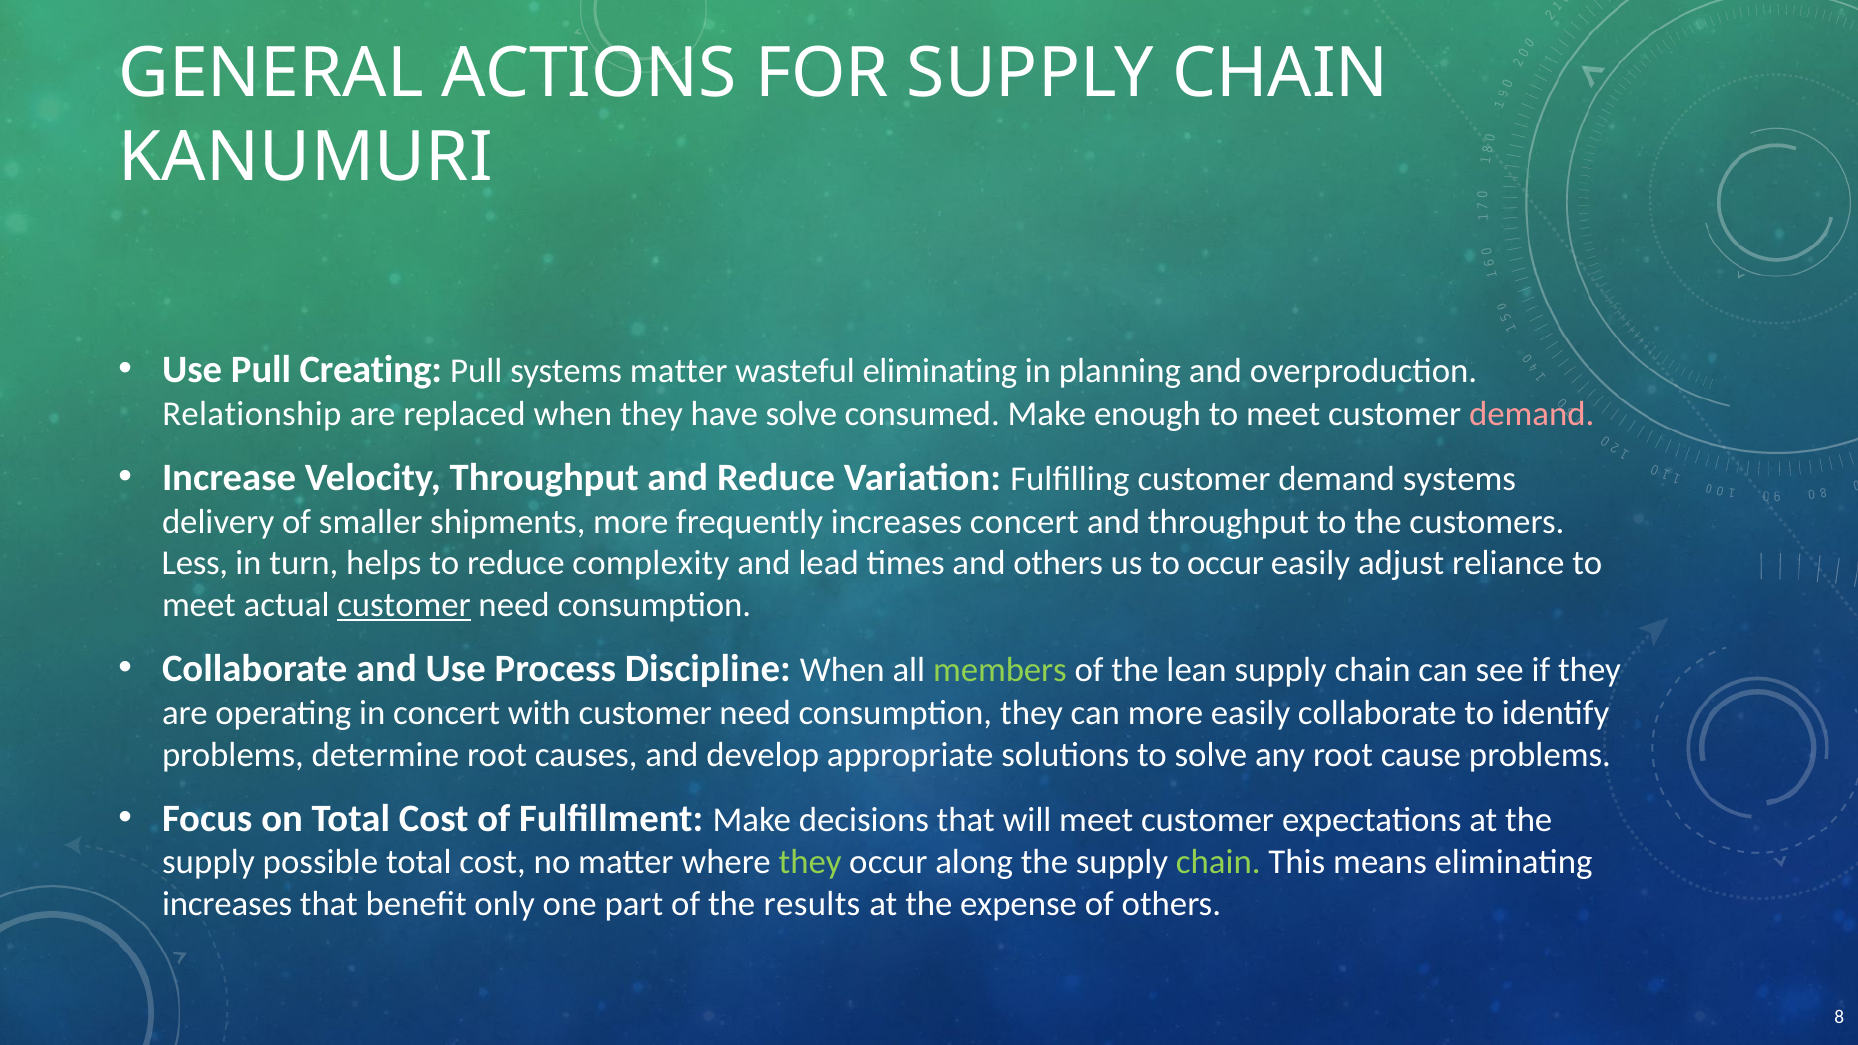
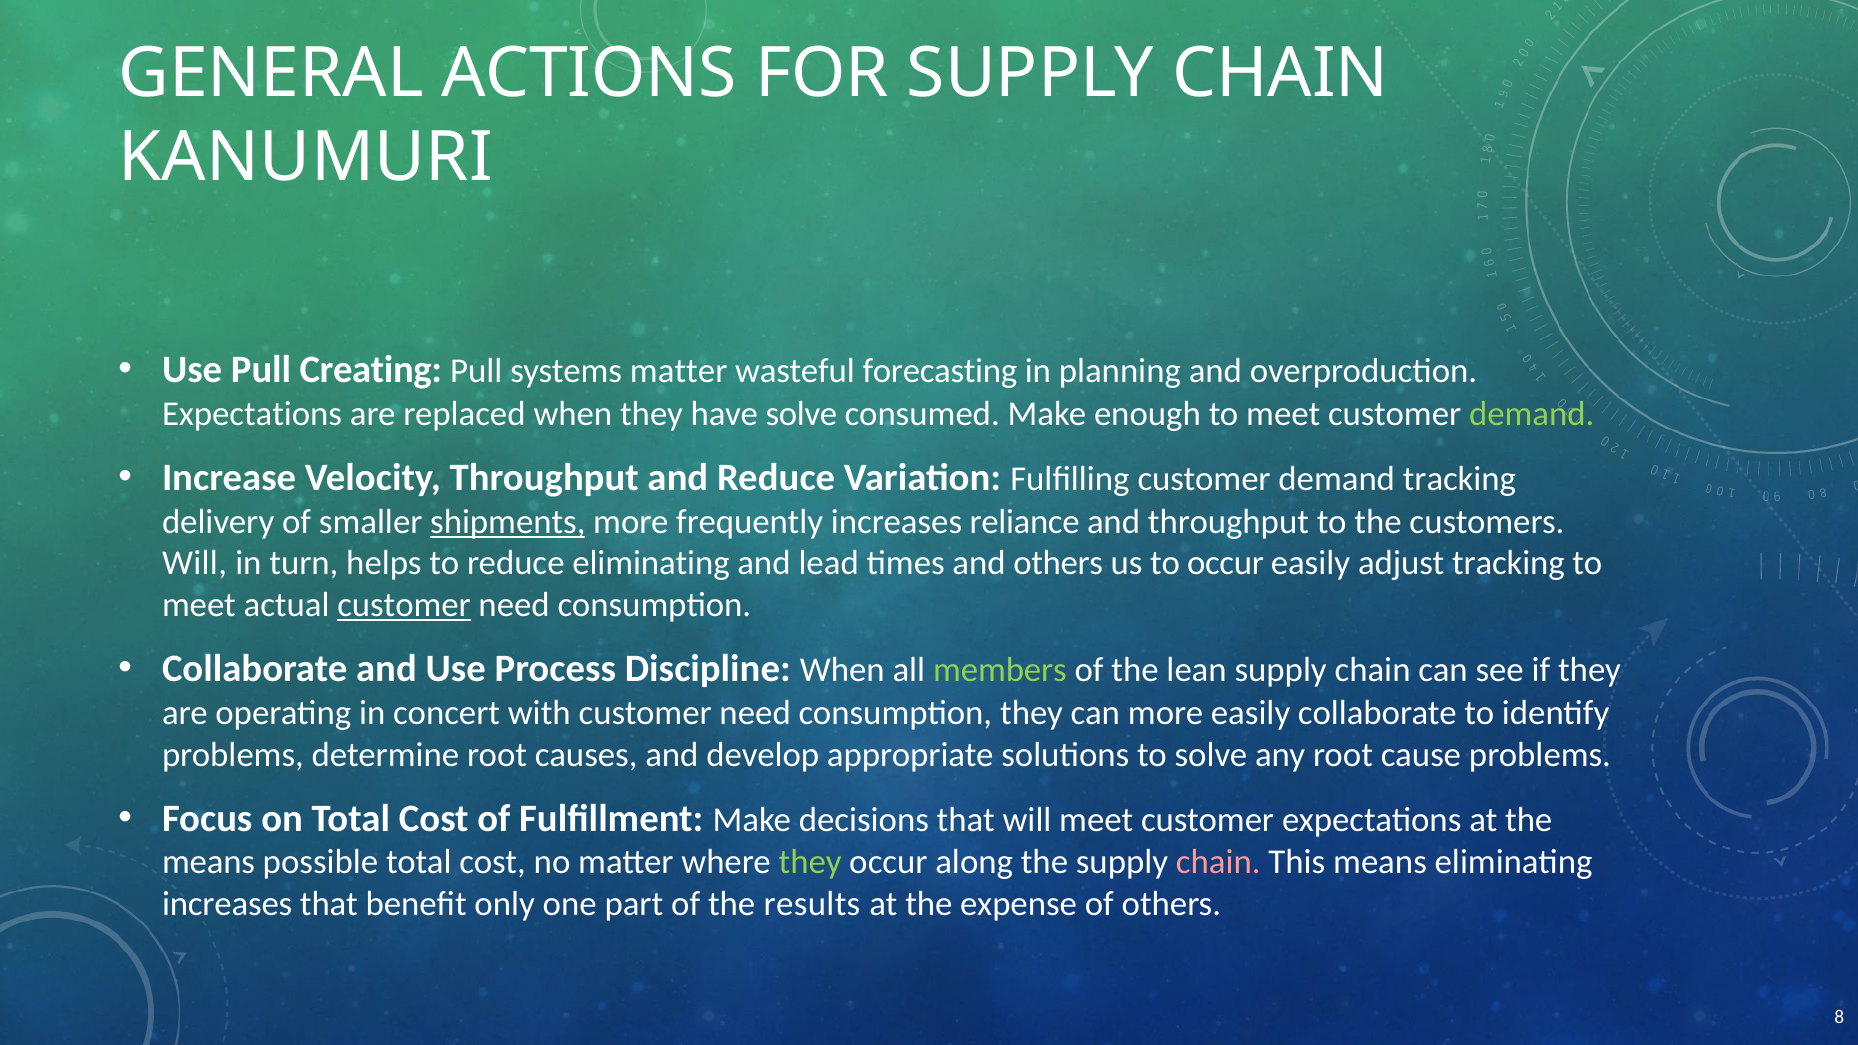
wasteful eliminating: eliminating -> forecasting (940, 371)
Relationship: Relationship -> Expectations (252, 414)
demand colour: pink -> light green (1532, 414)
demand systems: systems -> tracking (1459, 479)
shipments underline: none -> present (508, 522)
increases concert: concert -> reliance (1025, 522)
Less: Less -> Will (194, 564)
reduce complexity: complexity -> eliminating (651, 564)
adjust reliance: reliance -> tracking (1508, 564)
supply: supply -> means (209, 863)
chain colour: light green -> pink (1218, 863)
